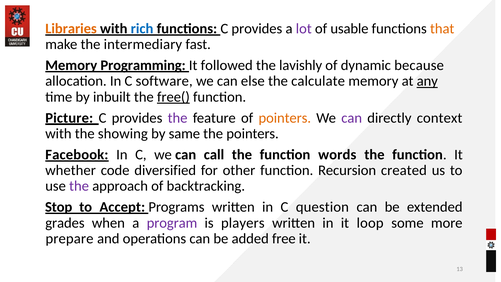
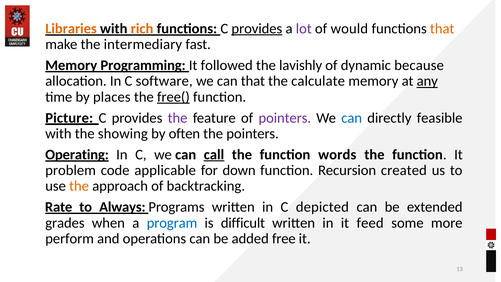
rich colour: blue -> orange (142, 29)
provides underline: none -> present (257, 29)
usable: usable -> would (349, 29)
can else: else -> that (253, 81)
inbuilt: inbuilt -> places (112, 97)
pointers colour: orange -> purple (285, 118)
can colour: purple -> blue (352, 118)
context: context -> feasible (440, 118)
same: same -> often (184, 134)
Facebook: Facebook -> Operating (77, 155)
call underline: none -> present (214, 155)
whether: whether -> problem (71, 170)
diversified: diversified -> applicable (165, 170)
other: other -> down (239, 170)
the colour: purple -> orange (79, 186)
Stop: Stop -> Rate (59, 207)
Accept: Accept -> Always (122, 207)
question: question -> depicted (322, 207)
program colour: purple -> blue (172, 223)
players: players -> difficult (243, 223)
loop: loop -> feed (370, 223)
prepare: prepare -> perform (70, 239)
